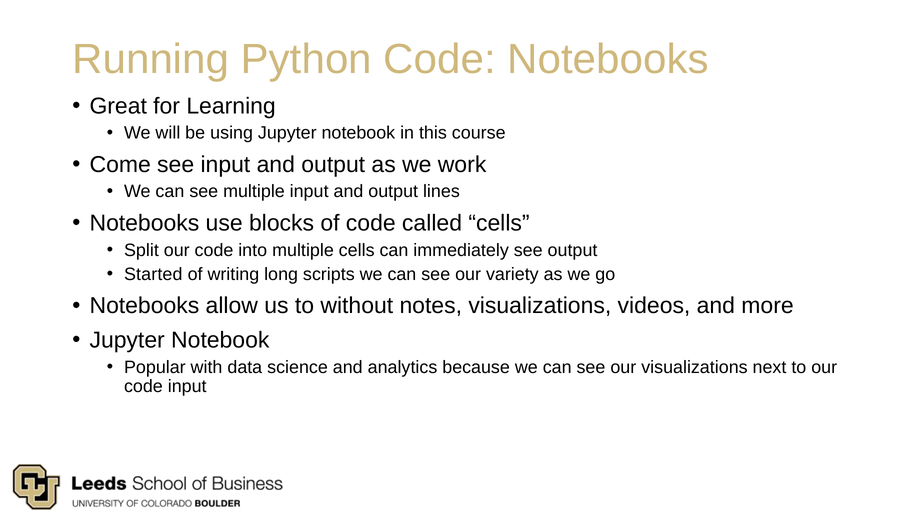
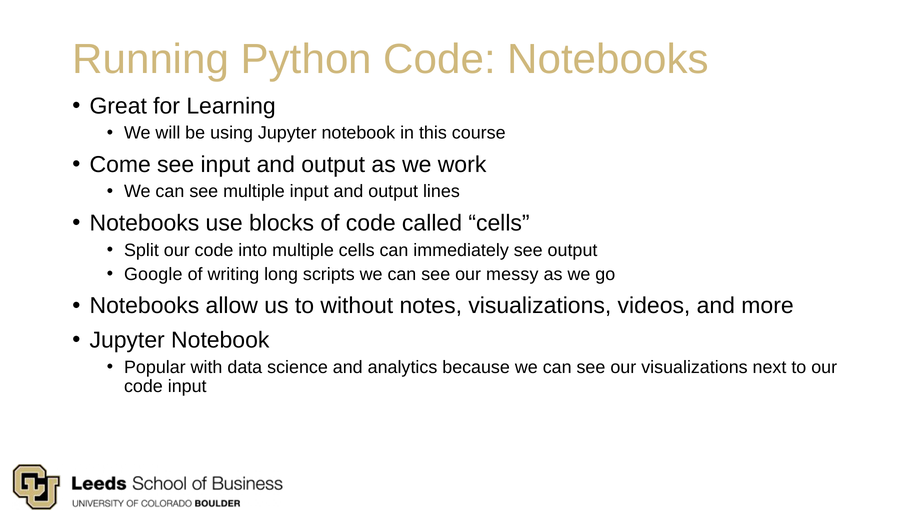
Started: Started -> Google (153, 274)
variety: variety -> messy (512, 274)
